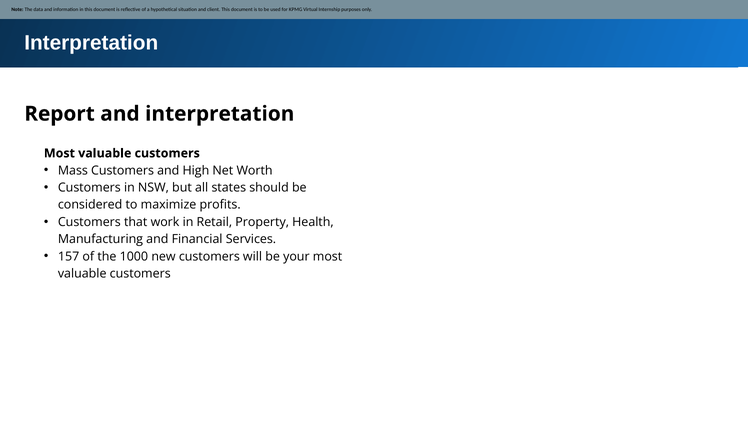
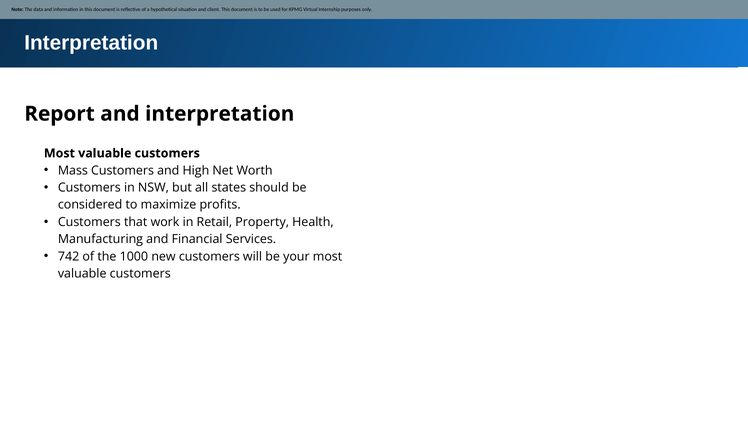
157: 157 -> 742 (69, 256)
